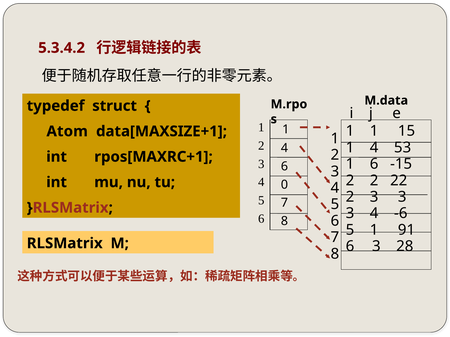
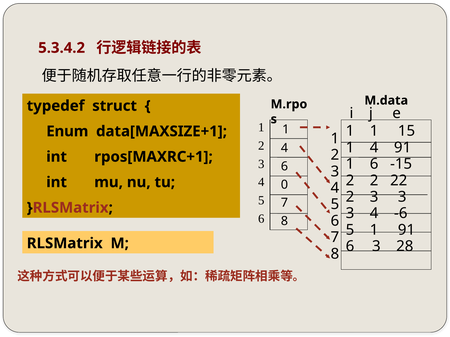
Atom: Atom -> Enum (67, 132)
4 53: 53 -> 91 (403, 148)
